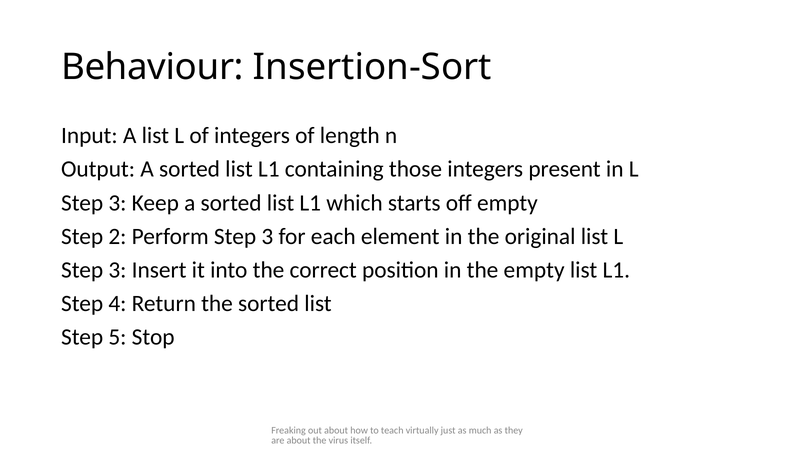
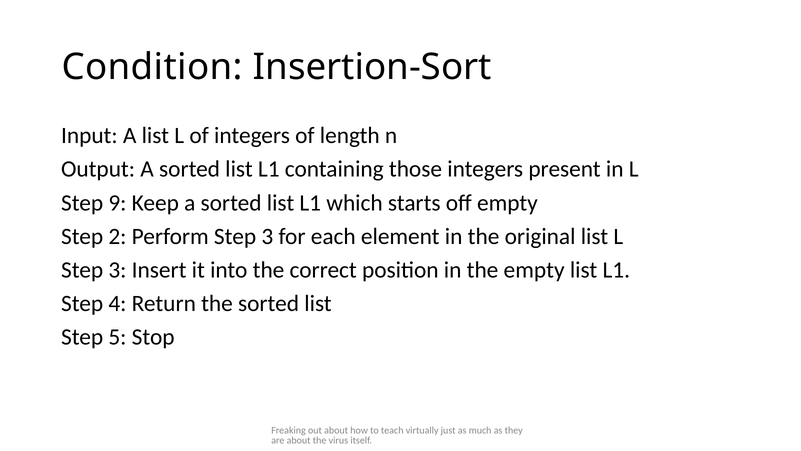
Behaviour: Behaviour -> Condition (152, 67)
3: 3 -> 9 (117, 203)
